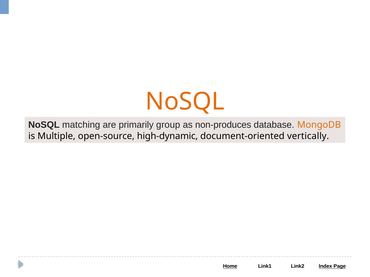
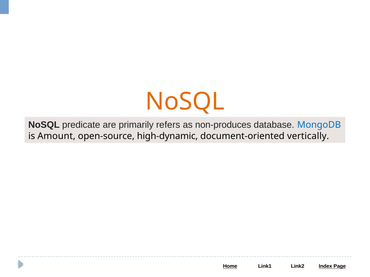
matching: matching -> predicate (81, 125)
group: group -> refers (168, 125)
MongoDB colour: orange -> blue (319, 125)
Multiple: Multiple -> Amount (56, 136)
